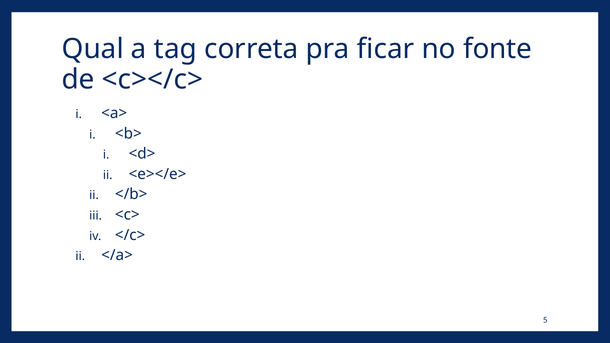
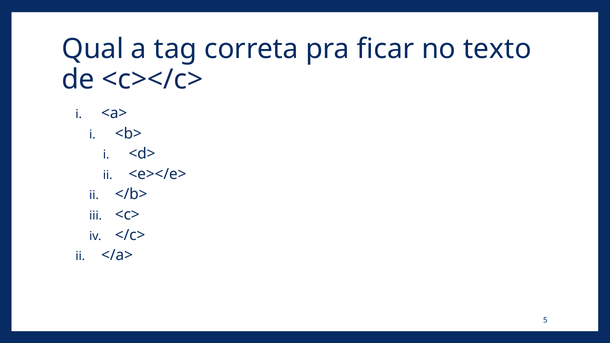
fonte: fonte -> texto (497, 49)
